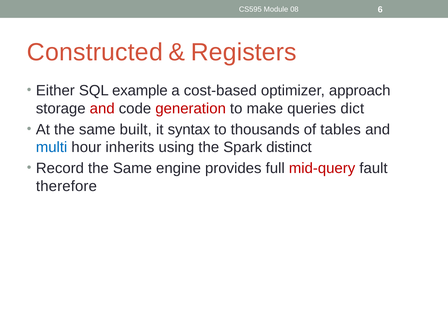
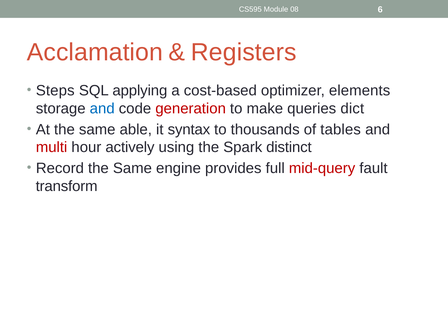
Constructed: Constructed -> Acclamation (95, 52)
Either: Either -> Steps (55, 91)
example: example -> applying (140, 91)
approach: approach -> elements (360, 91)
and colour: red -> blue (102, 109)
built: built -> able (136, 129)
multi colour: blue -> red (52, 147)
inherits: inherits -> actively (130, 147)
therefore: therefore -> transform (67, 186)
